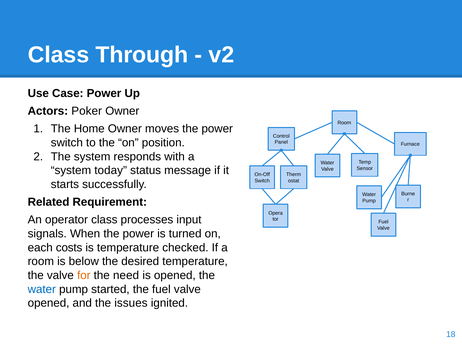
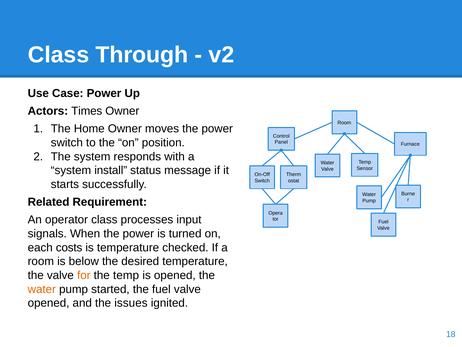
Poker: Poker -> Times (87, 111)
today: today -> install (111, 170)
the need: need -> temp (126, 275)
water colour: blue -> orange (42, 289)
